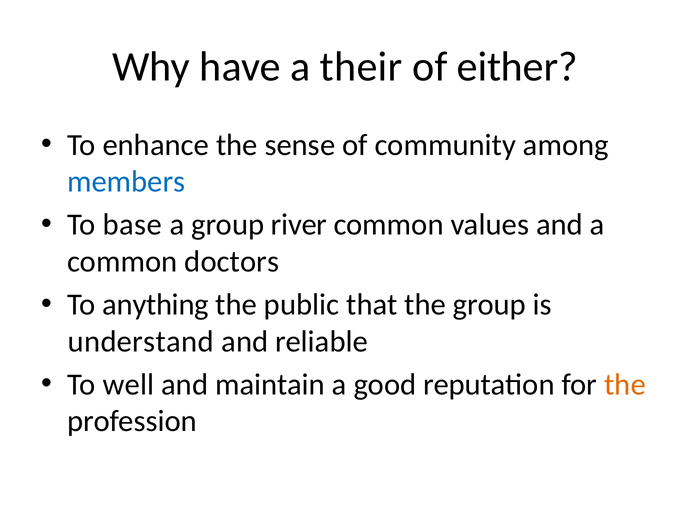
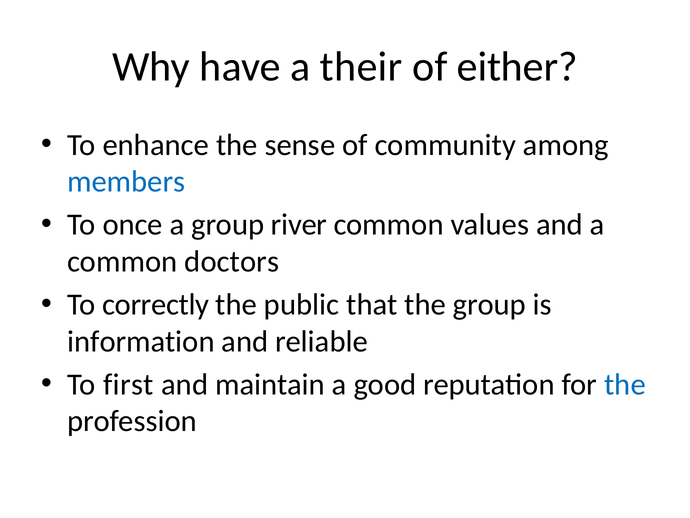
base: base -> once (133, 225)
anything: anything -> correctly (156, 304)
understand: understand -> information (141, 341)
well: well -> first (128, 384)
the colour: orange -> blue (625, 384)
